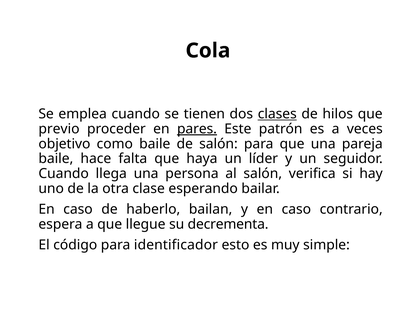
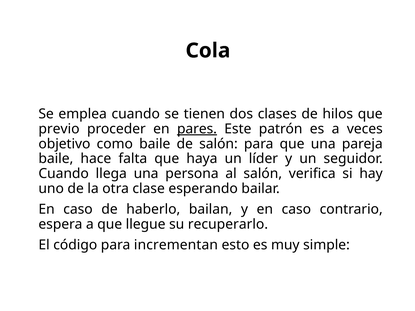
clases underline: present -> none (277, 114)
decrementa: decrementa -> recuperarlo (228, 224)
identificador: identificador -> incrementan (176, 245)
